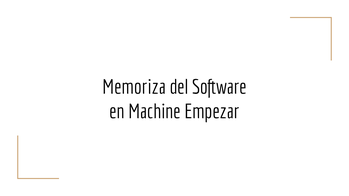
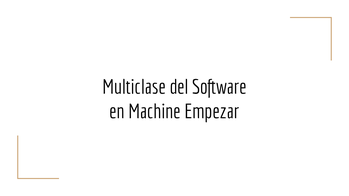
Memoriza: Memoriza -> Multiclase (134, 87)
